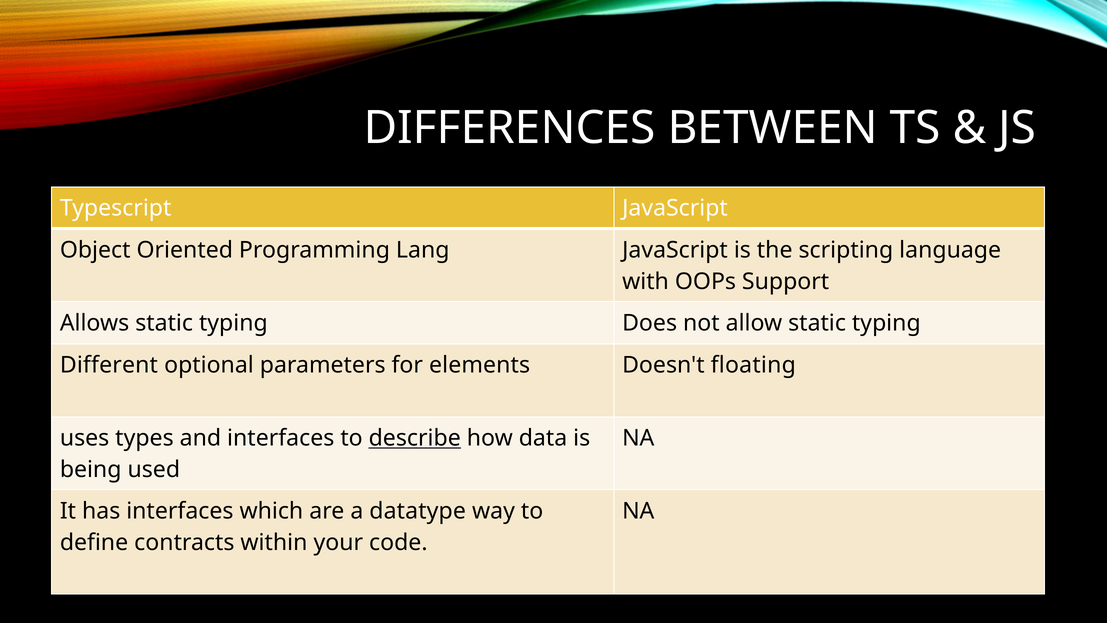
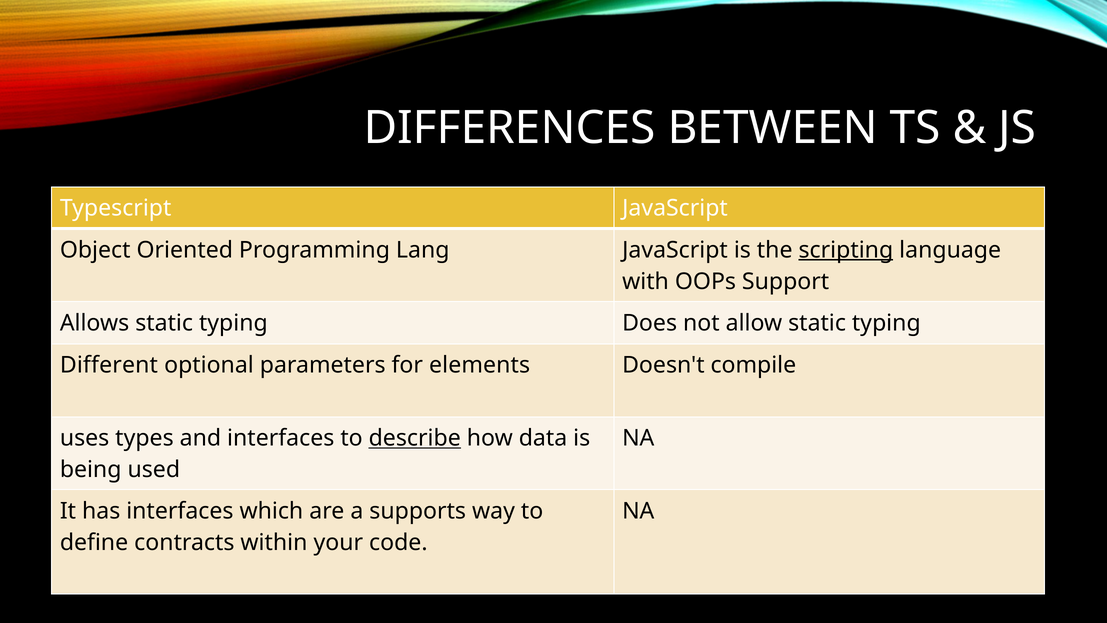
scripting underline: none -> present (846, 250)
floating: floating -> compile (753, 365)
datatype: datatype -> supports (418, 511)
